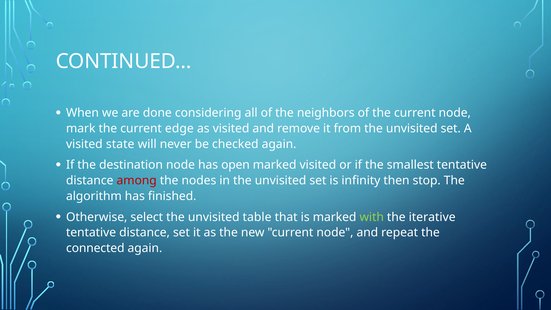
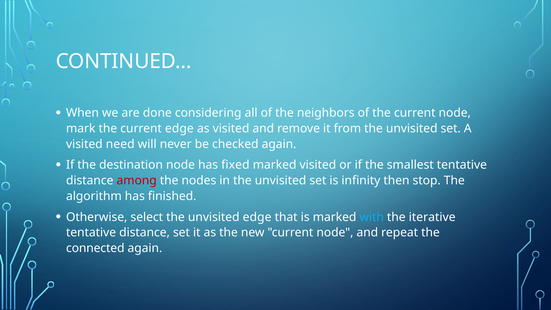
state: state -> need (120, 144)
open: open -> fixed (235, 165)
unvisited table: table -> edge (257, 217)
with colour: light green -> light blue (372, 217)
